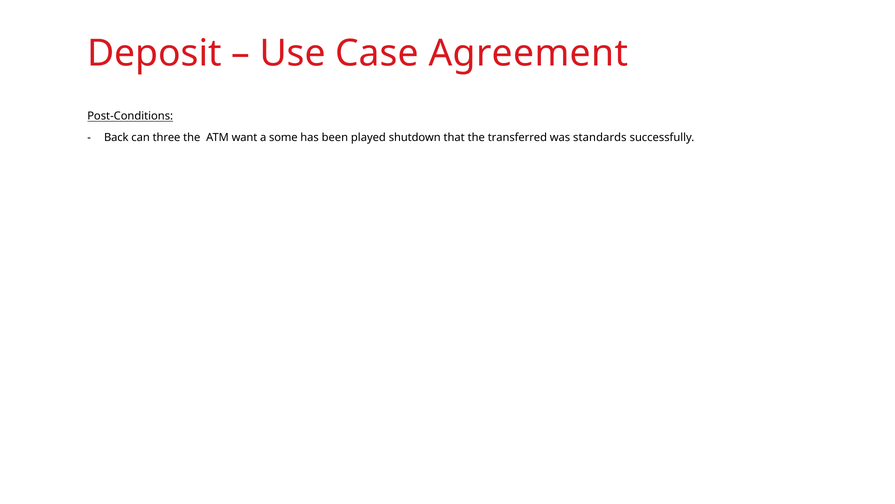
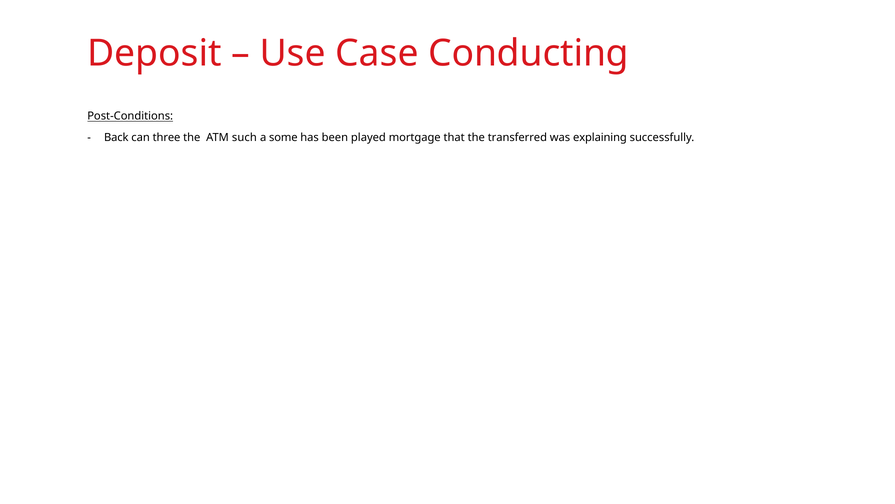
Agreement: Agreement -> Conducting (529, 53)
want: want -> such (244, 138)
shutdown: shutdown -> mortgage (415, 138)
standards: standards -> explaining (600, 138)
